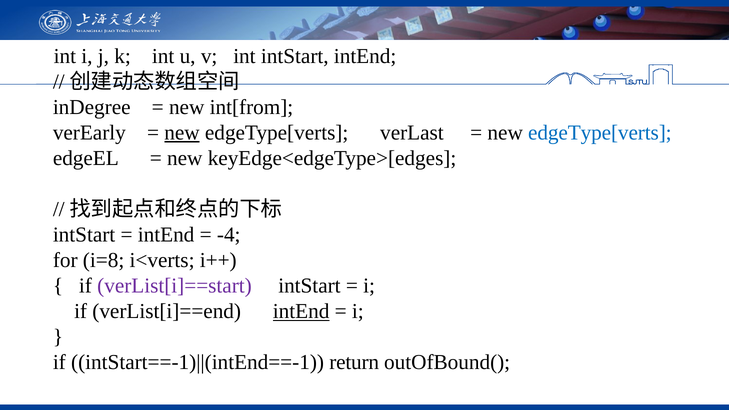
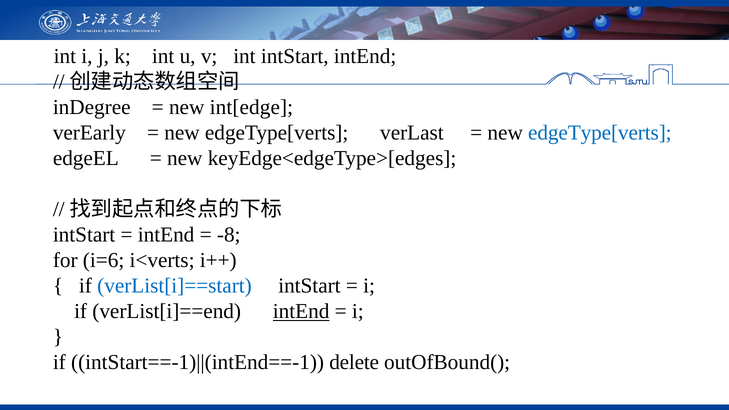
int[from: int[from -> int[edge (251, 107)
new underline: present -> none (182, 133)
-4: -4 -> -8 (229, 235)
i=8: i=8 -> i=6 (104, 260)
verList[i]==start colour: purple -> blue (174, 286)
return: return -> delete (354, 362)
